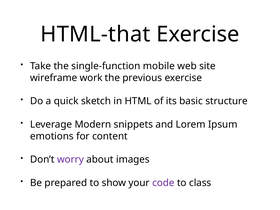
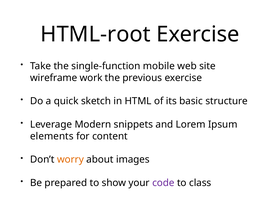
HTML-that: HTML-that -> HTML-root (95, 34)
emotions: emotions -> elements (52, 136)
worry colour: purple -> orange (70, 160)
